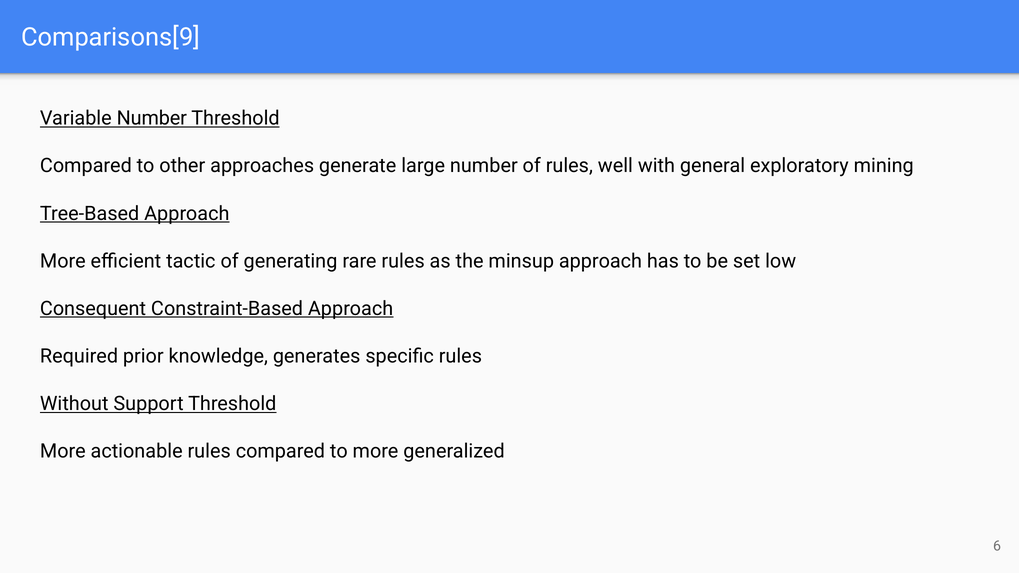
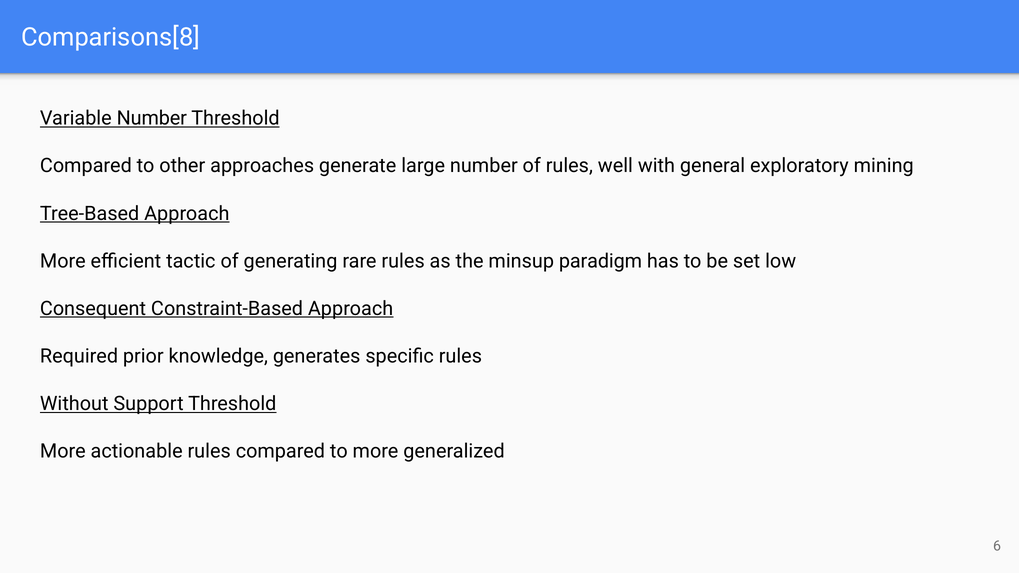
Comparisons[9: Comparisons[9 -> Comparisons[8 (111, 37)
minsup approach: approach -> paradigm (600, 261)
